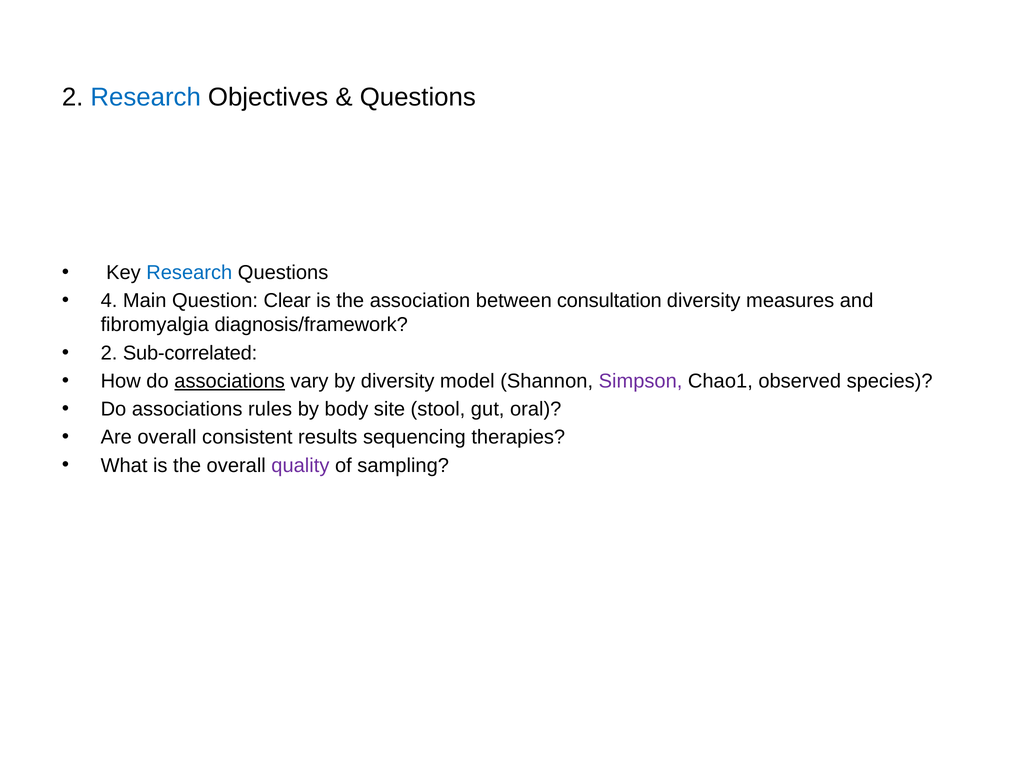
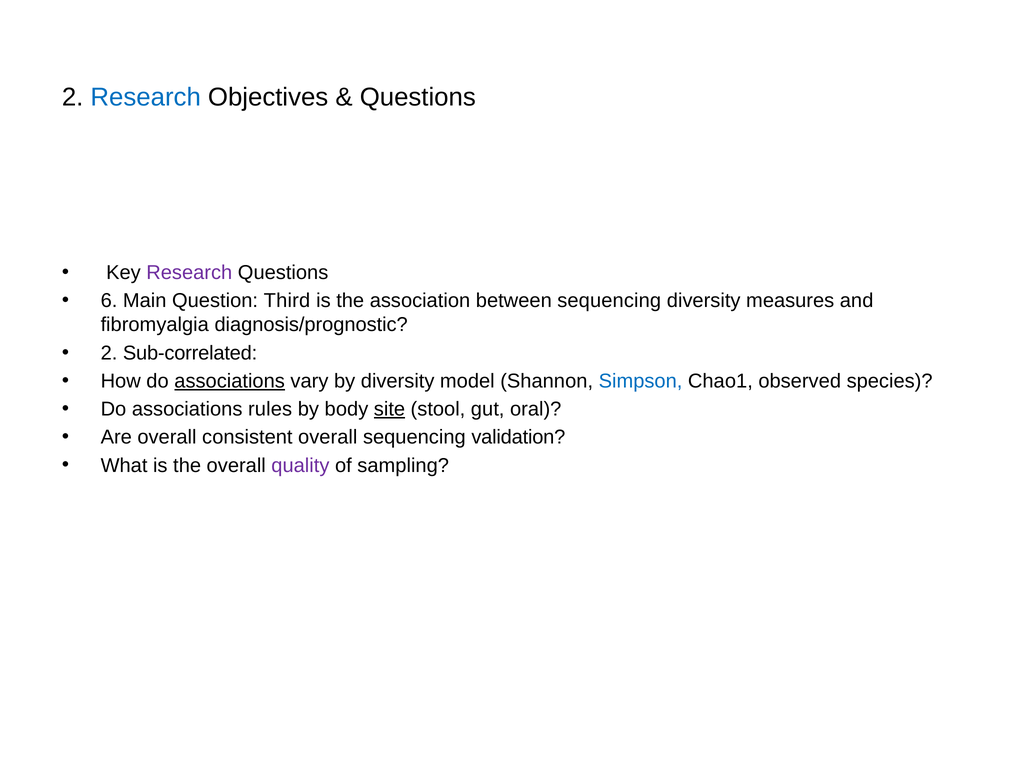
Research colour: blue -> purple (189, 273)
4: 4 -> 6 (109, 301)
Clear: Clear -> Third (287, 301)
between consultation: consultation -> sequencing (609, 301)
diagnosis/framework: diagnosis/framework -> diagnosis/prognostic (311, 325)
Simpson colour: purple -> blue (641, 381)
site underline: none -> present (389, 409)
consistent results: results -> overall (328, 437)
therapies: therapies -> validation (518, 437)
